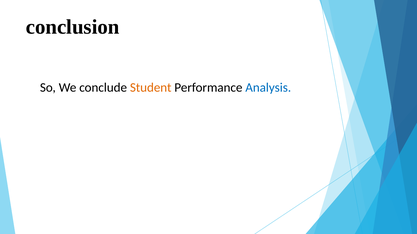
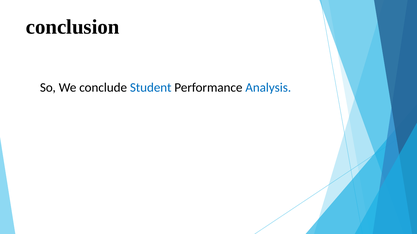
Student colour: orange -> blue (151, 88)
